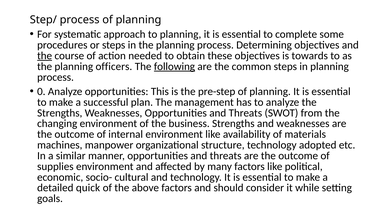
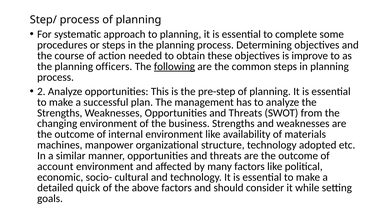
the underline: present -> none (45, 56)
towards: towards -> improve (310, 56)
0: 0 -> 2 (41, 91)
supplies: supplies -> account (55, 166)
